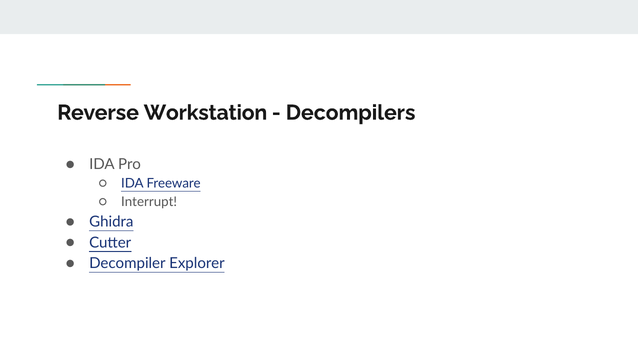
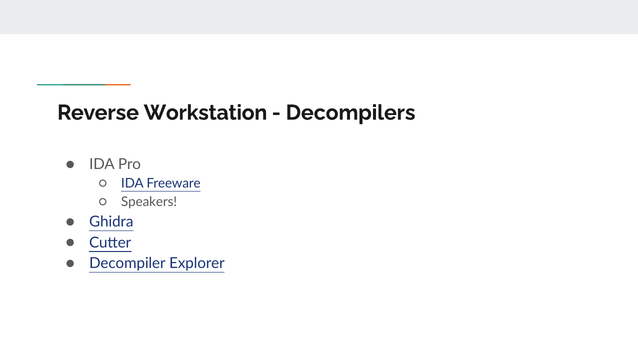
Interrupt: Interrupt -> Speakers (149, 202)
